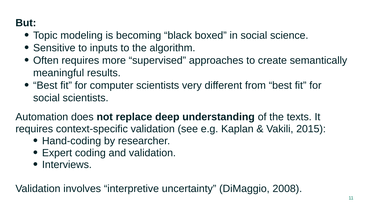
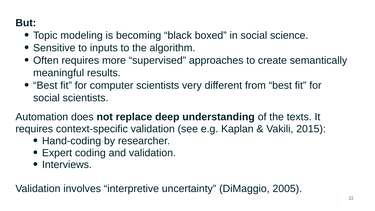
2008: 2008 -> 2005 (287, 189)
